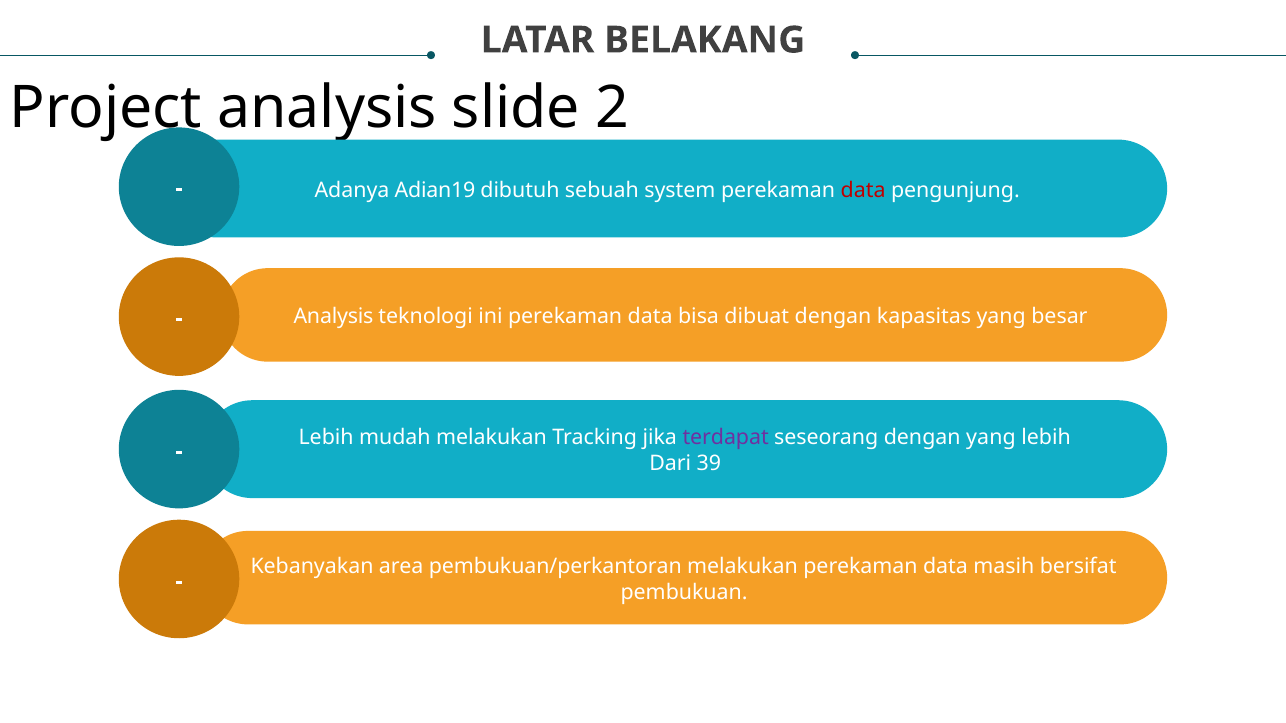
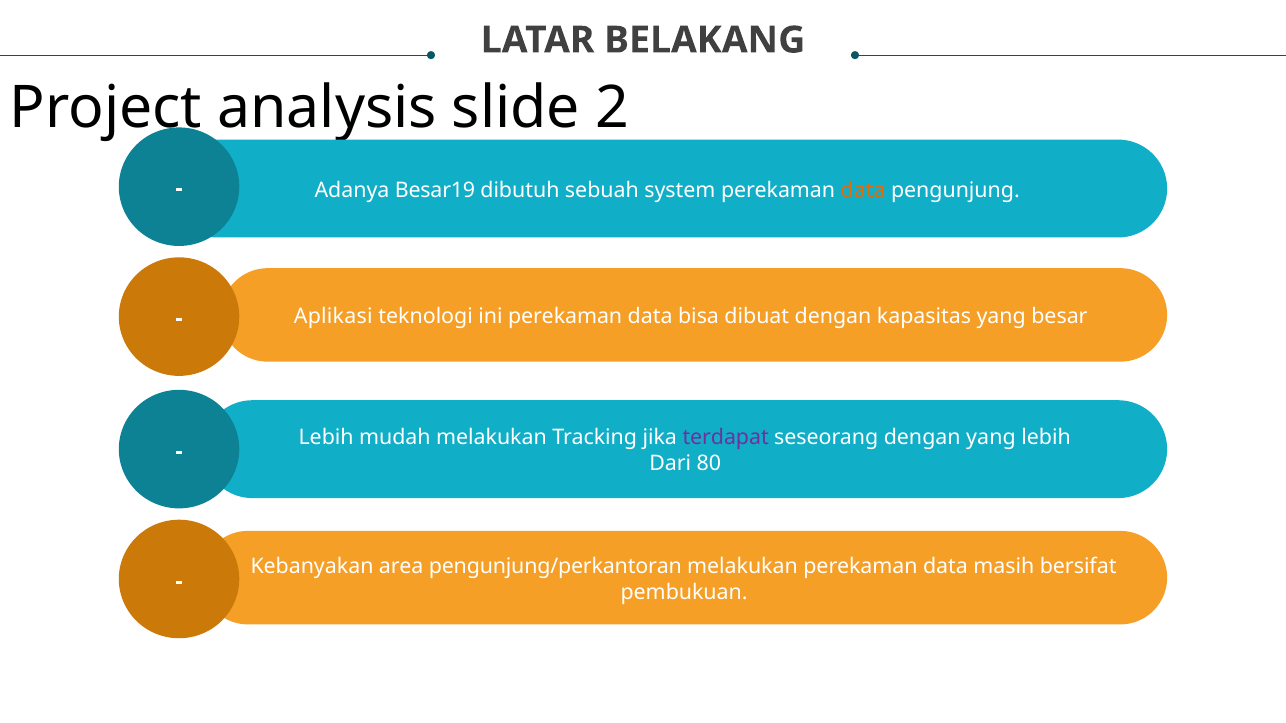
Adian19: Adian19 -> Besar19 (435, 190)
data colour: red -> orange (863, 190)
Analysis: Analysis -> Aplikasi (333, 317)
39: 39 -> 80 (709, 464)
pembukuan/perkantoran: pembukuan/perkantoran -> pengunjung/perkantoran (555, 567)
